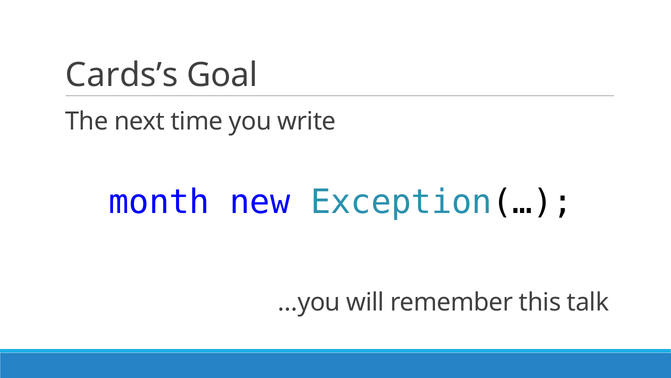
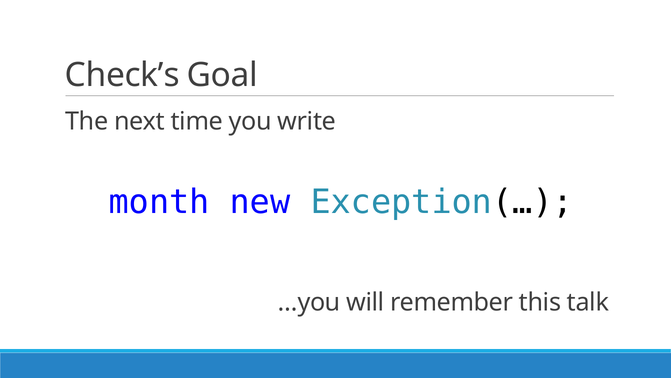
Cards’s: Cards’s -> Check’s (122, 75)
